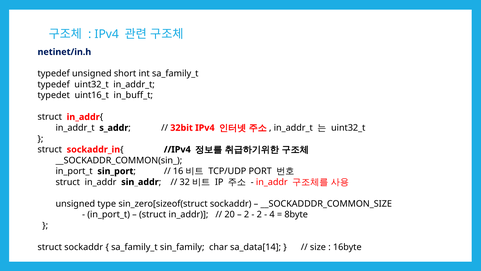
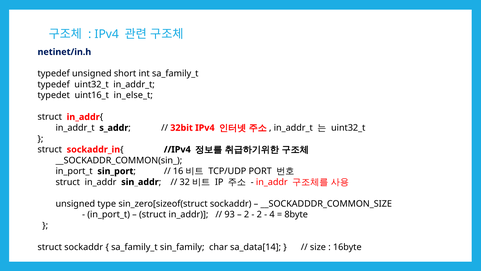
in_buff_t: in_buff_t -> in_else_t (133, 95)
20: 20 -> 93 (230, 214)
